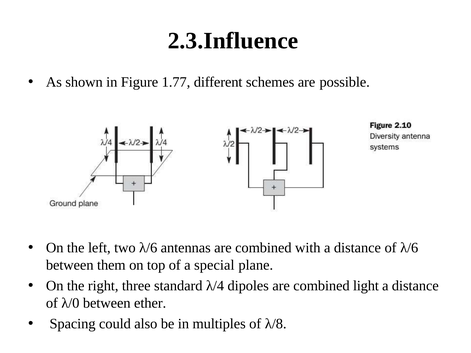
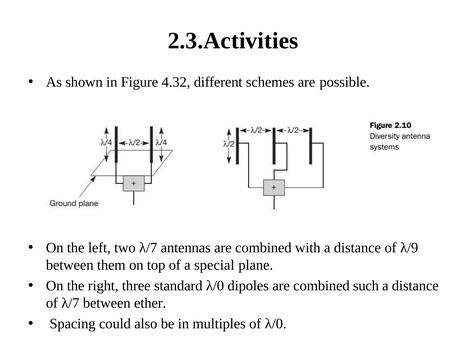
2.3.Influence: 2.3.Influence -> 2.3.Activities (233, 41)
1.77: 1.77 -> 4.32 (176, 82)
two λ/6: λ/6 -> λ/7 (148, 248)
of λ/6: λ/6 -> λ/9 (409, 248)
standard λ/4: λ/4 -> λ/0 (215, 286)
light: light -> such (366, 286)
of λ/0: λ/0 -> λ/7 (70, 303)
of λ/8: λ/8 -> λ/0 (276, 324)
